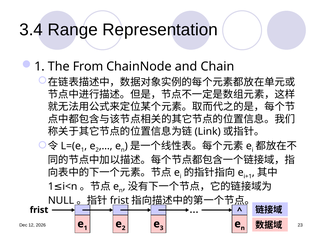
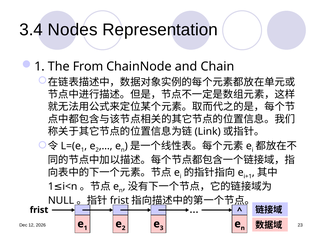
Range: Range -> Nodes (73, 30)
